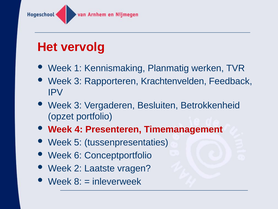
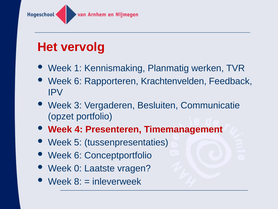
3: 3 -> 6 (78, 81)
Betrokkenheid: Betrokkenheid -> Communicatie (210, 105)
2: 2 -> 0 (78, 168)
